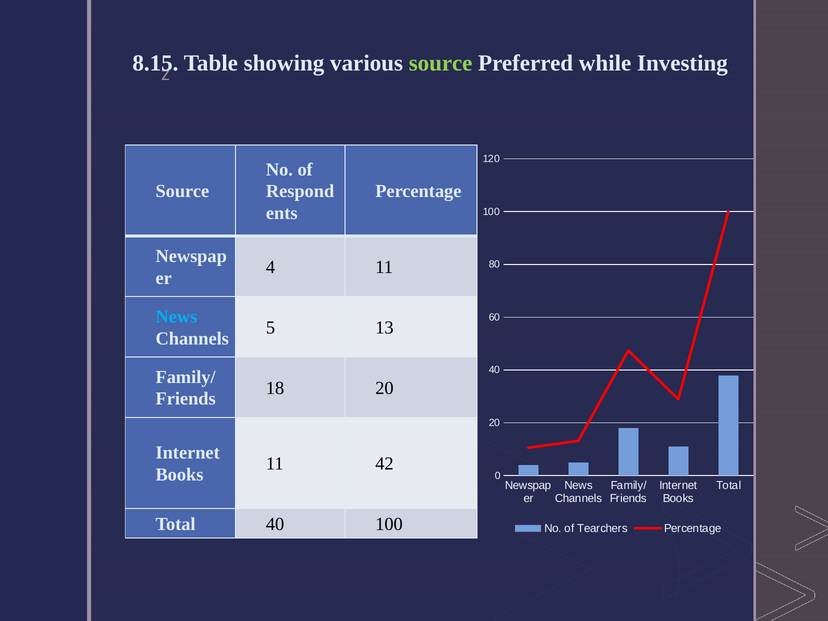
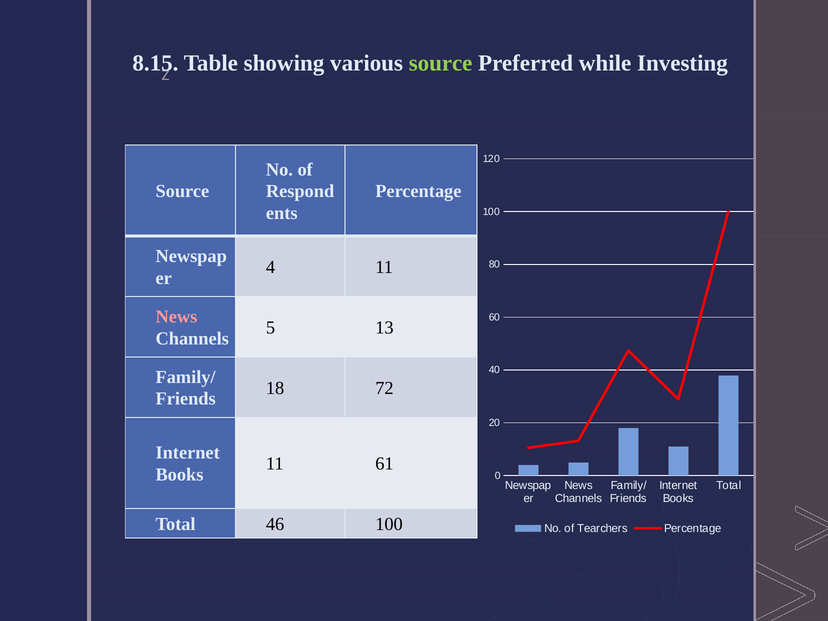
News colour: light blue -> pink (176, 317)
18 20: 20 -> 72 (384, 388)
42: 42 -> 61 (384, 464)
Total 40: 40 -> 46 (275, 524)
